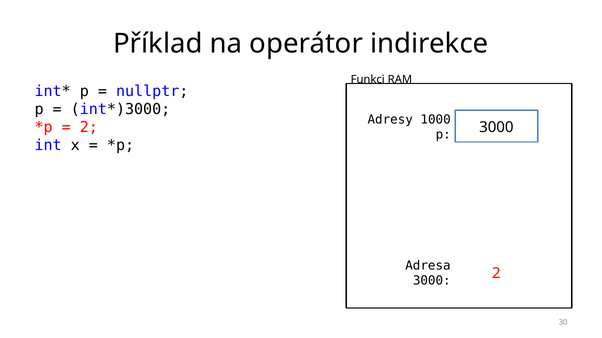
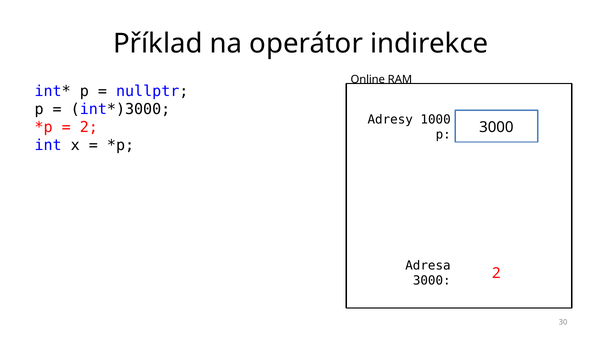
Funkci: Funkci -> Online (368, 80)
